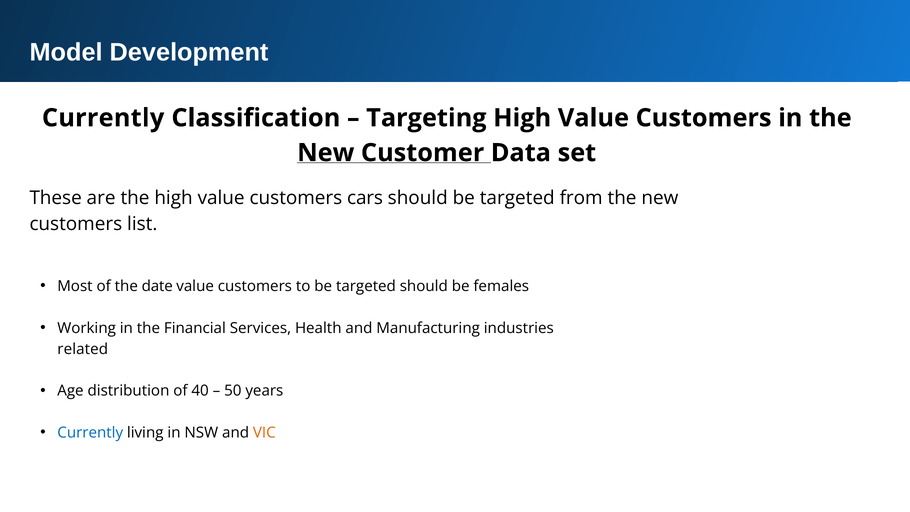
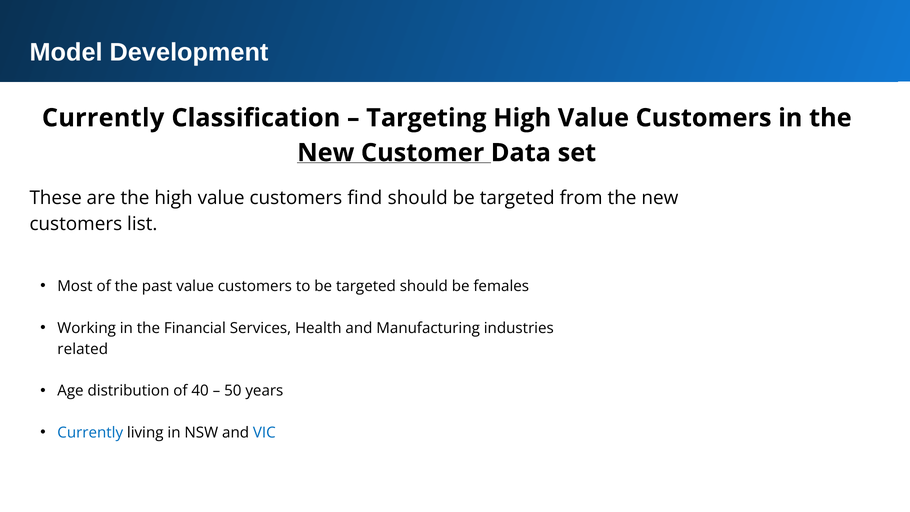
cars: cars -> find (365, 198)
date: date -> past (157, 286)
VIC colour: orange -> blue (264, 433)
